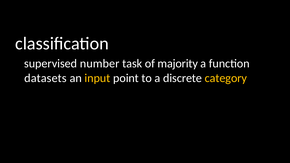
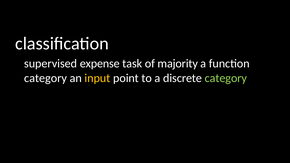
number: number -> expense (100, 64)
datasets: datasets -> category (46, 78)
category colour: yellow -> light green (226, 78)
